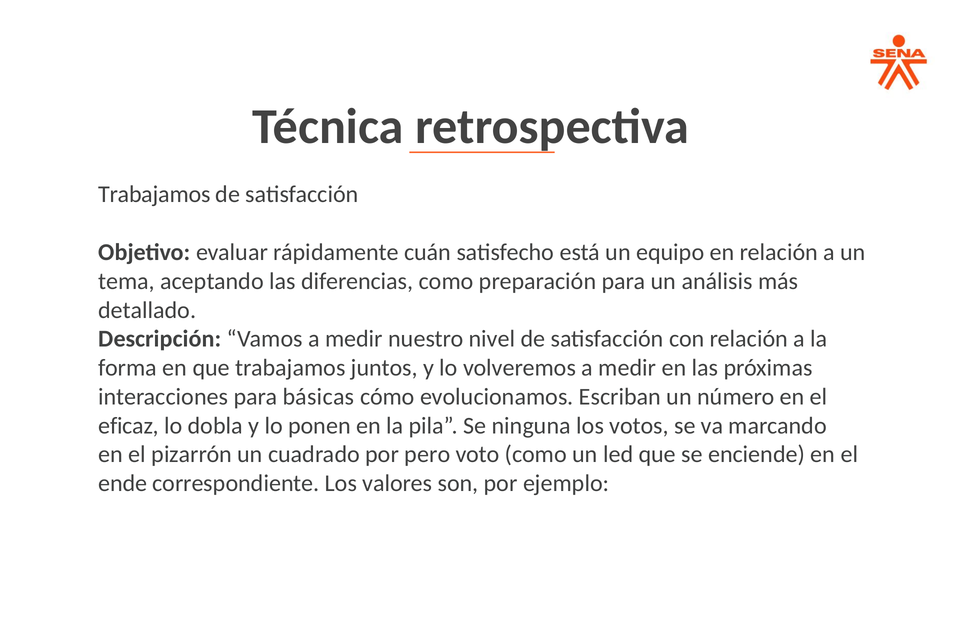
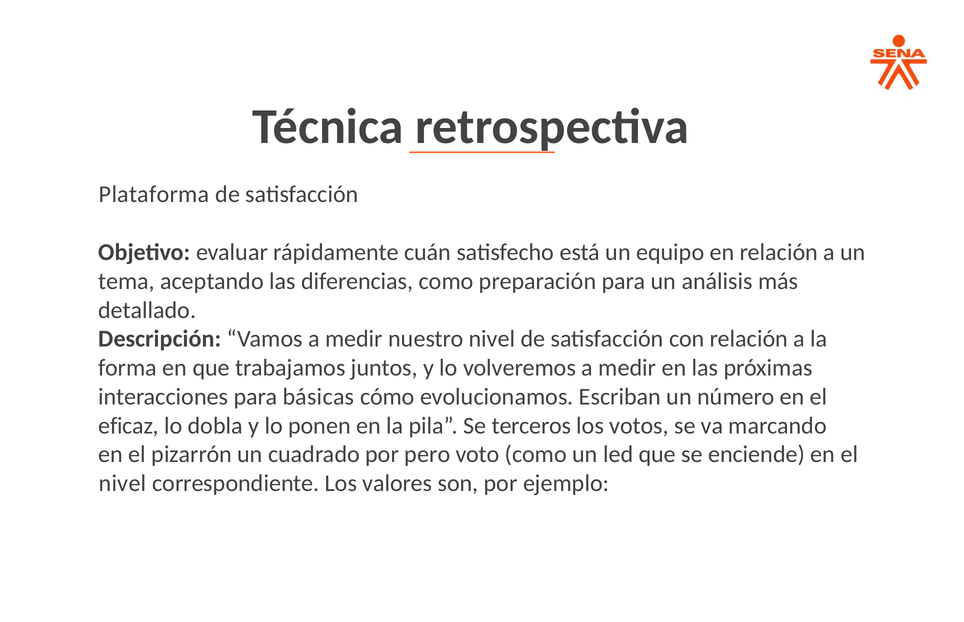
Trabajamos: Trabajamos -> Plataforma (154, 195)
ninguna: ninguna -> terceros (531, 426)
ende: ende -> nivel (123, 484)
